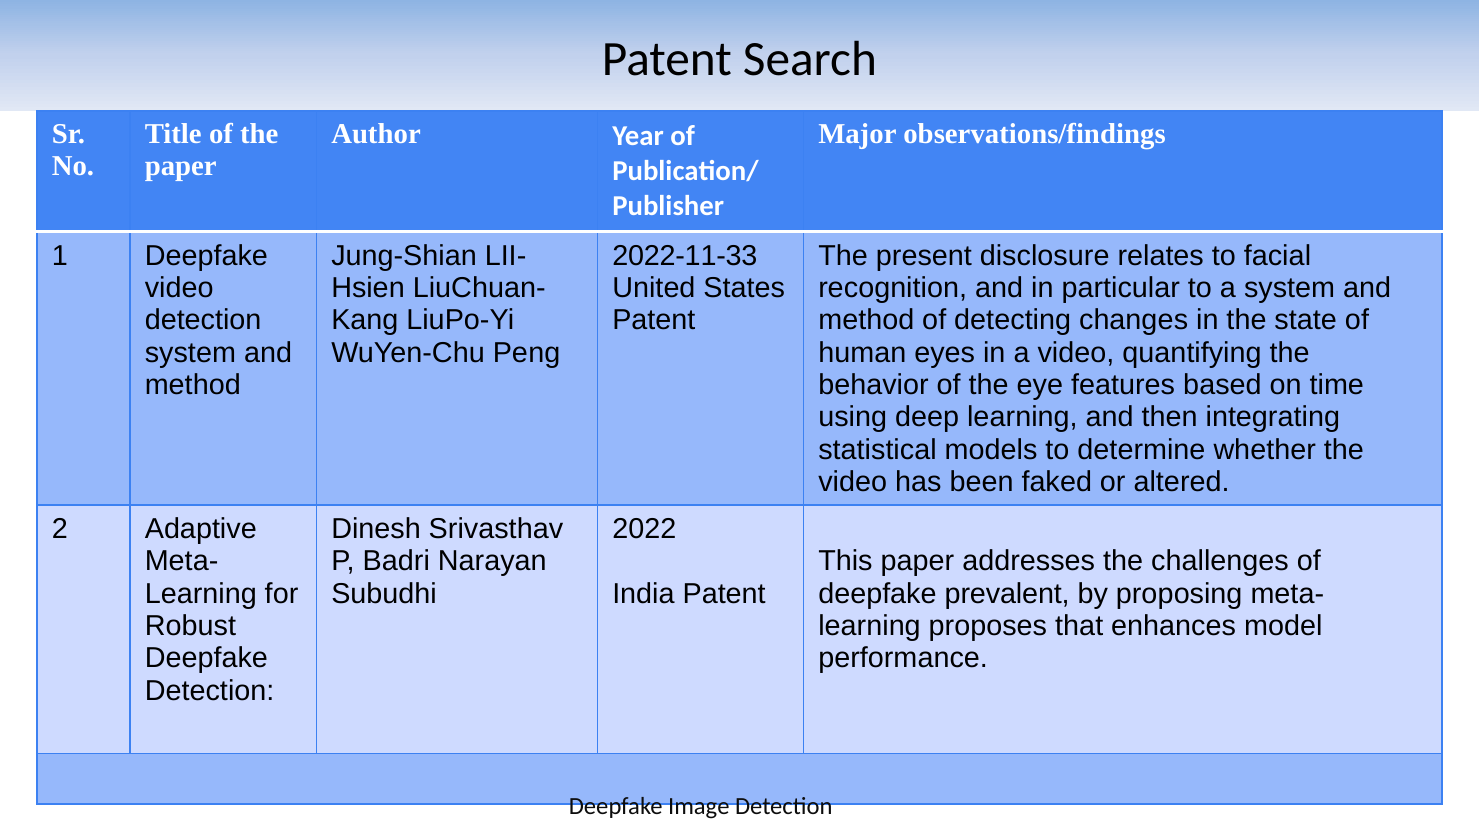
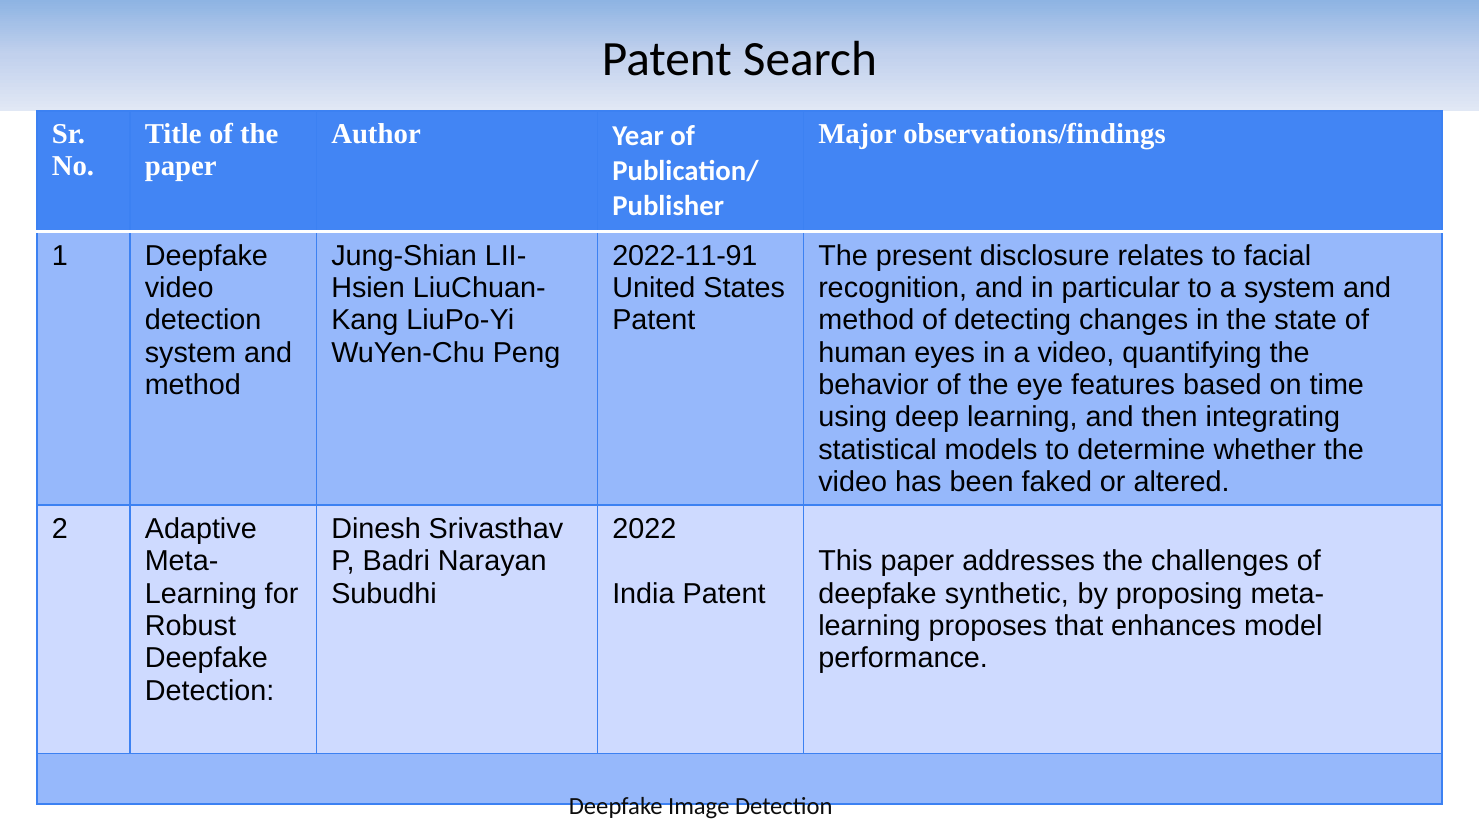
2022-11-33: 2022-11-33 -> 2022-11-91 (685, 256)
prevalent: prevalent -> synthetic (1007, 594)
